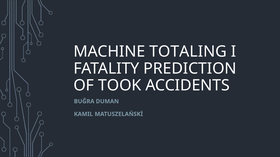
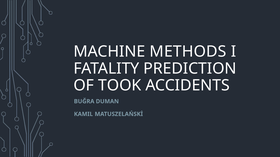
TOTALING: TOTALING -> METHODS (188, 52)
